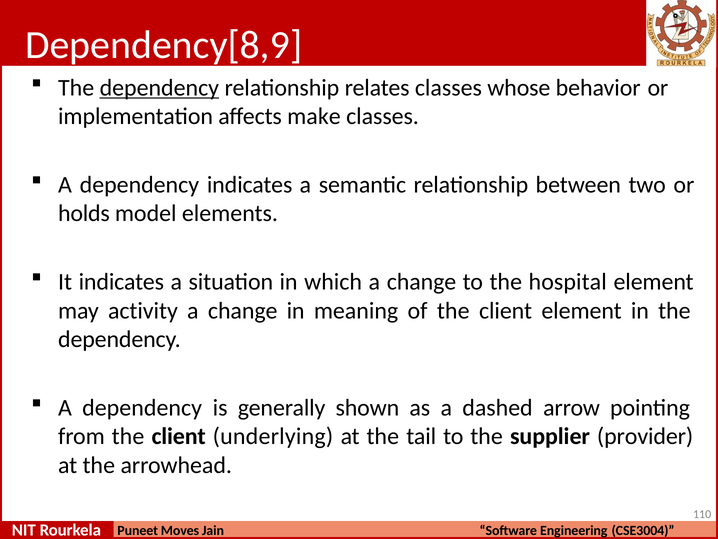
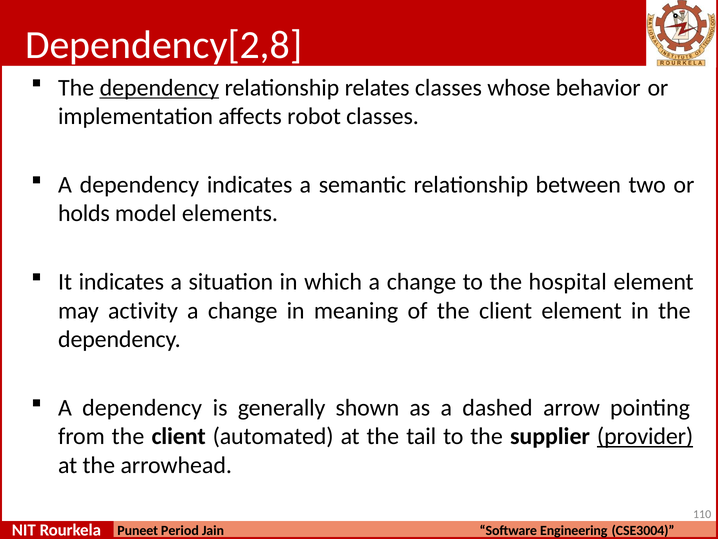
Dependency[8,9: Dependency[8,9 -> Dependency[2,8 (164, 45)
make: make -> robot (314, 116)
underlying: underlying -> automated (273, 436)
provider underline: none -> present (645, 436)
Moves: Moves -> Period (180, 530)
